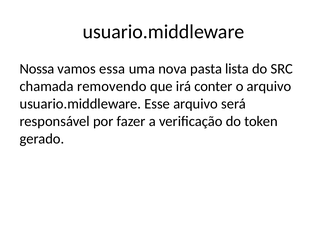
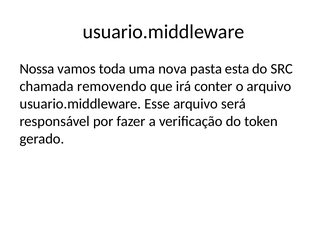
essa: essa -> toda (112, 69)
lista: lista -> esta (237, 69)
